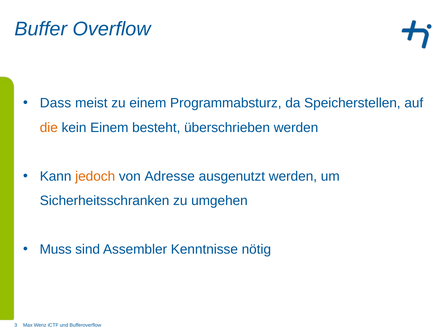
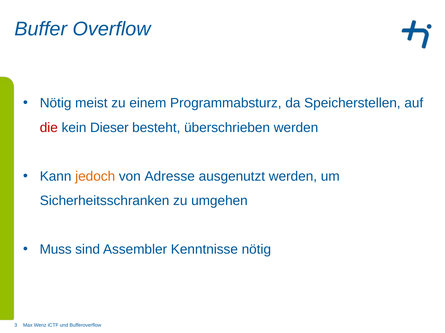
Dass: Dass -> Nötig (56, 103)
die colour: orange -> red (49, 128)
kein Einem: Einem -> Dieser (109, 128)
